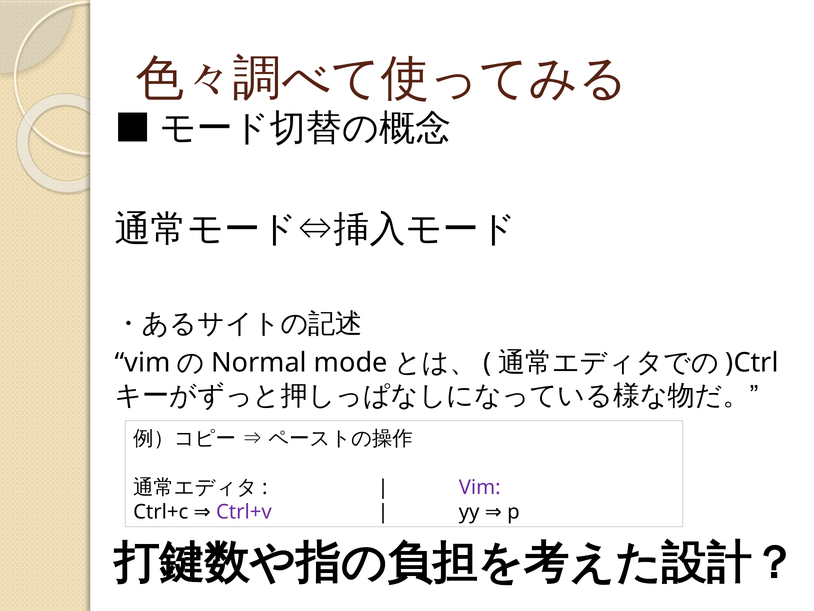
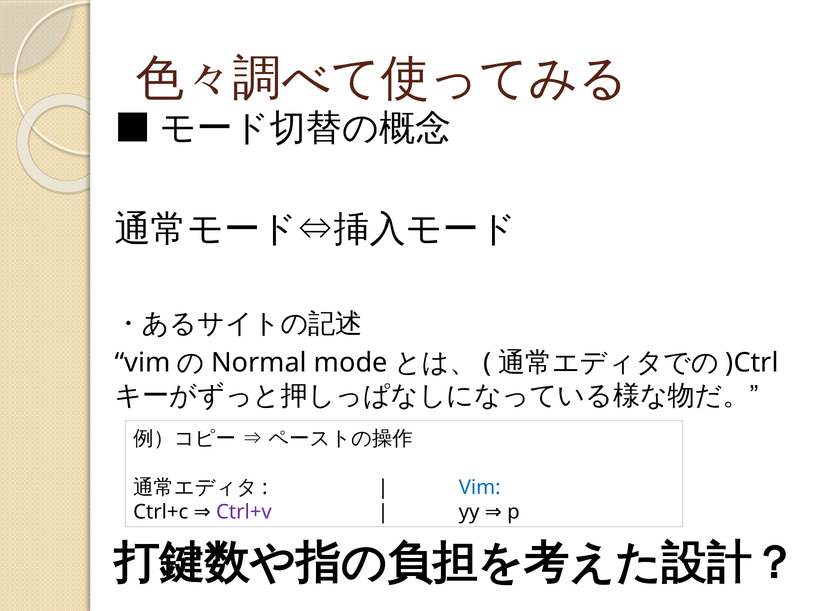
Vim colour: purple -> blue (480, 487)
